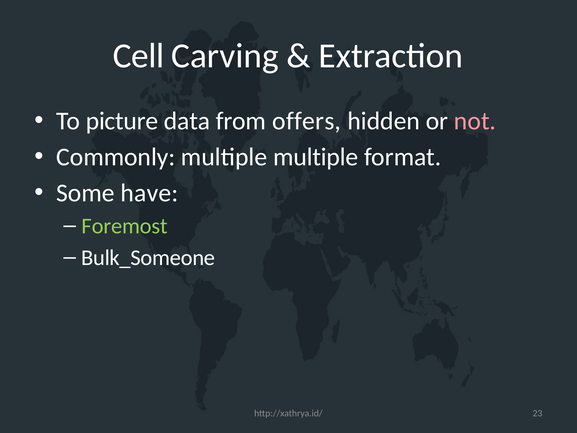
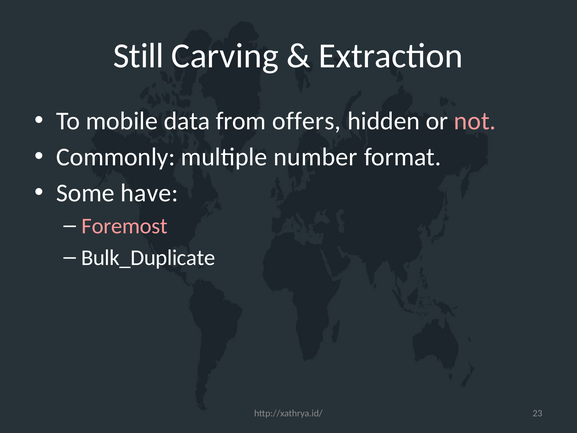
Cell: Cell -> Still (139, 56)
picture: picture -> mobile (122, 121)
multiple multiple: multiple -> number (315, 157)
Foremost colour: light green -> pink (125, 226)
Bulk_Someone: Bulk_Someone -> Bulk_Duplicate (148, 257)
